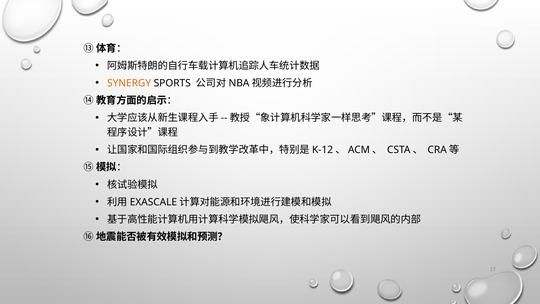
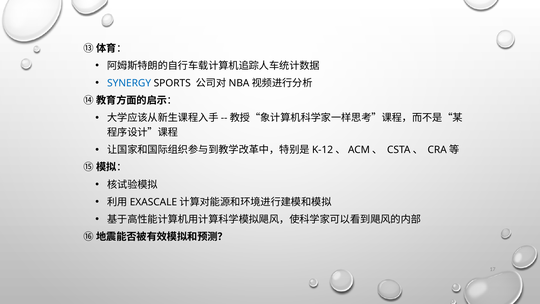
SYNERGY colour: orange -> blue (129, 83)
